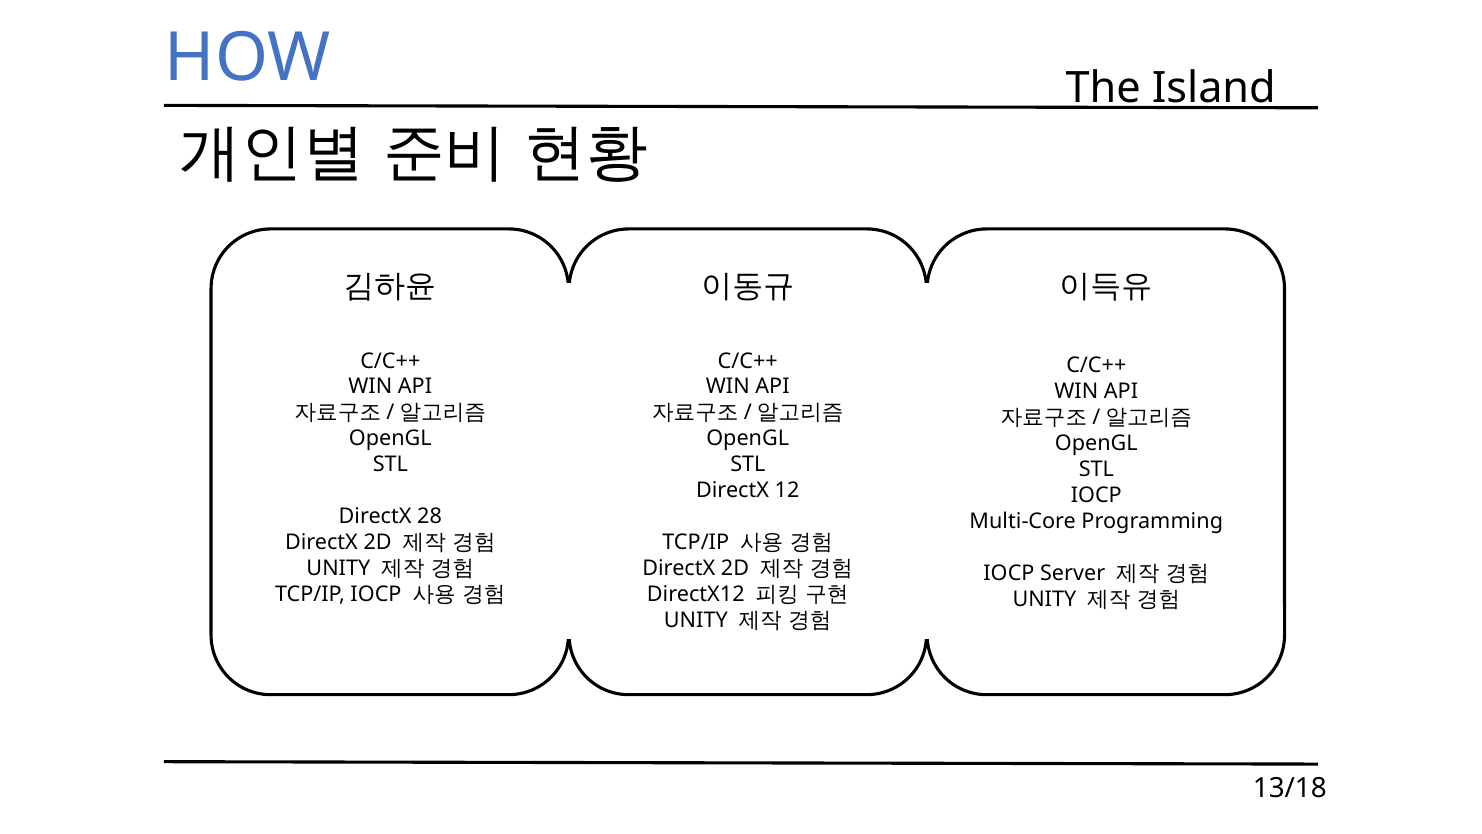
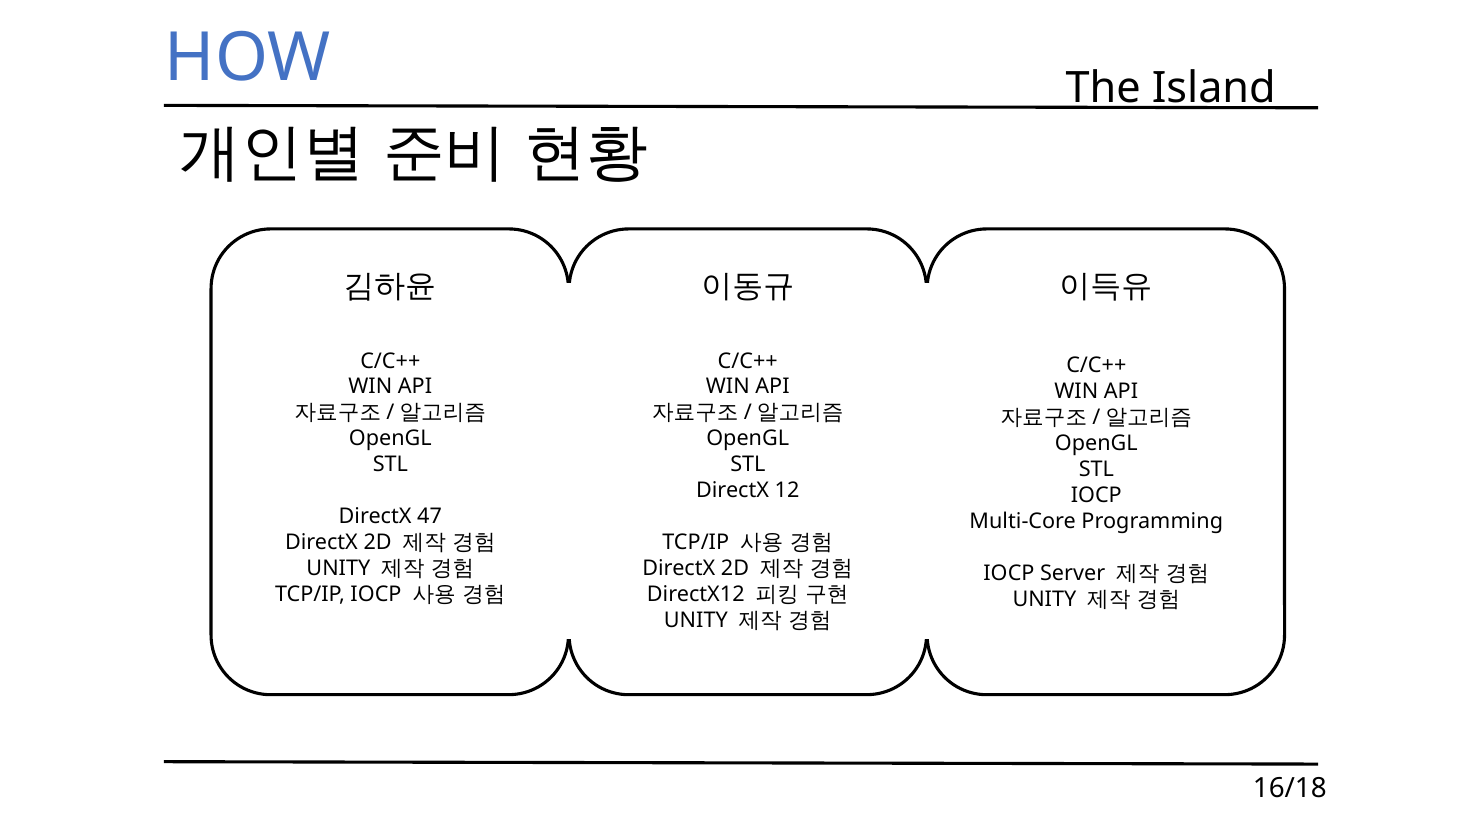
28: 28 -> 47 (430, 516)
13/18: 13/18 -> 16/18 (1290, 788)
